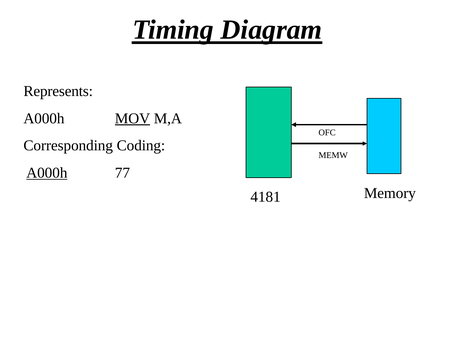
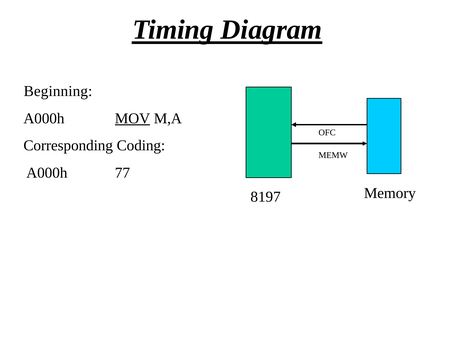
Represents: Represents -> Beginning (58, 91)
A000h underline: present -> none (47, 173)
4181: 4181 -> 8197 (266, 197)
